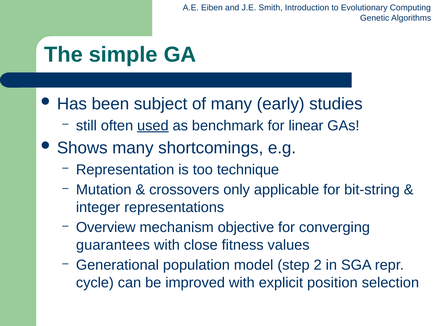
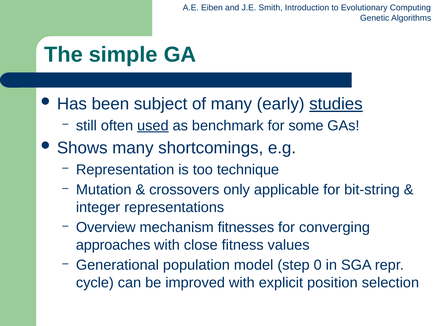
studies underline: none -> present (336, 104)
linear: linear -> some (306, 126)
objective: objective -> fitnesses (246, 228)
guarantees: guarantees -> approaches (113, 245)
2: 2 -> 0 (318, 265)
